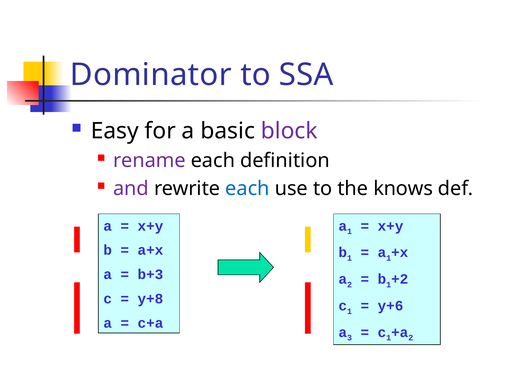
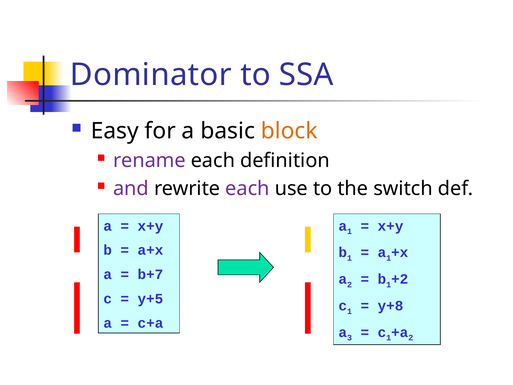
block colour: purple -> orange (289, 131)
each colour: blue -> purple (247, 188)
knows: knows -> switch (403, 188)
b+3: b+3 -> b+7 (150, 274)
y+8: y+8 -> y+5 (150, 299)
y+6: y+6 -> y+8 (391, 306)
